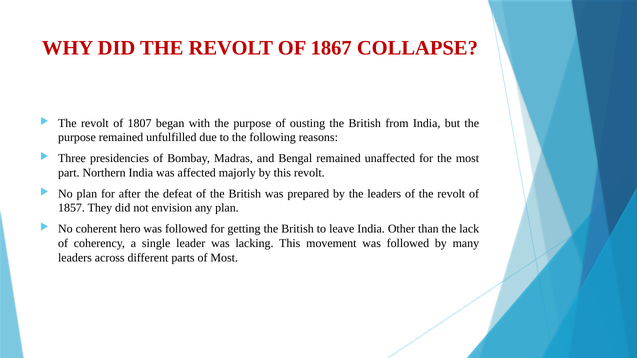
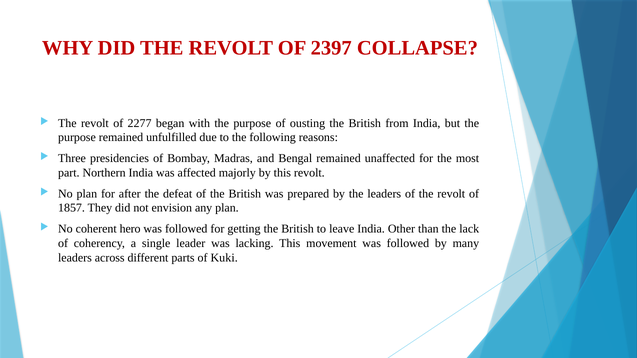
1867: 1867 -> 2397 (331, 48)
1807: 1807 -> 2277 (140, 123)
of Most: Most -> Kuki (224, 258)
